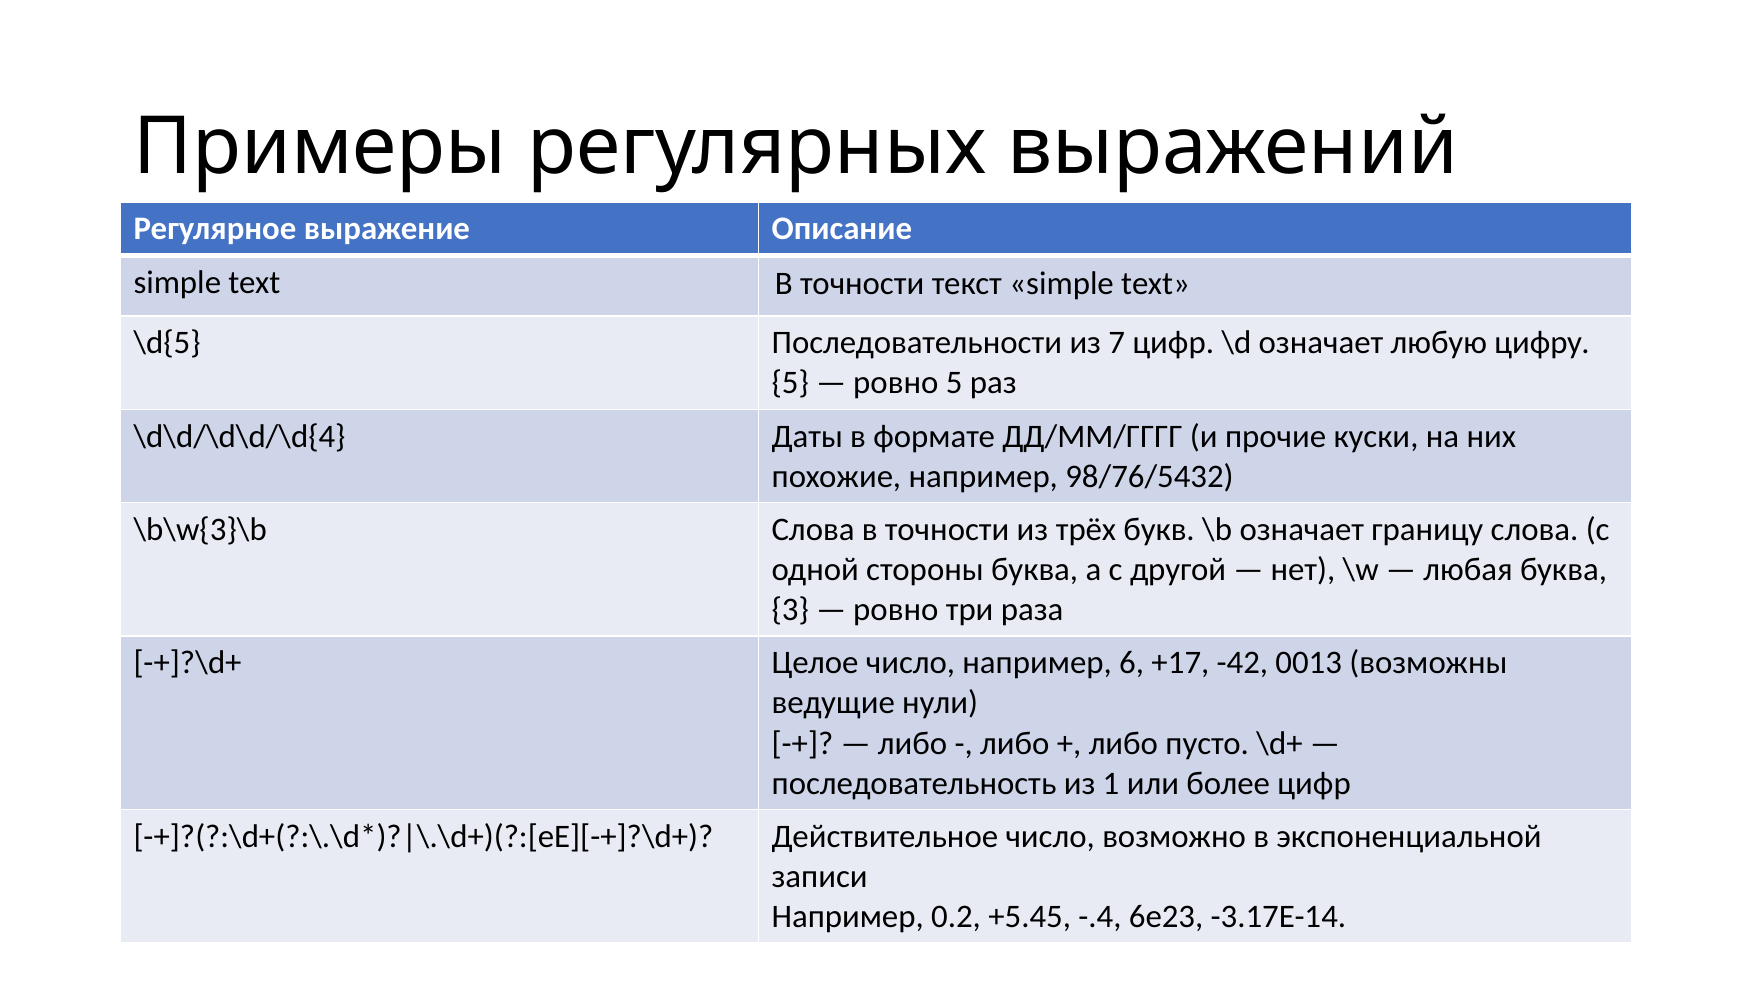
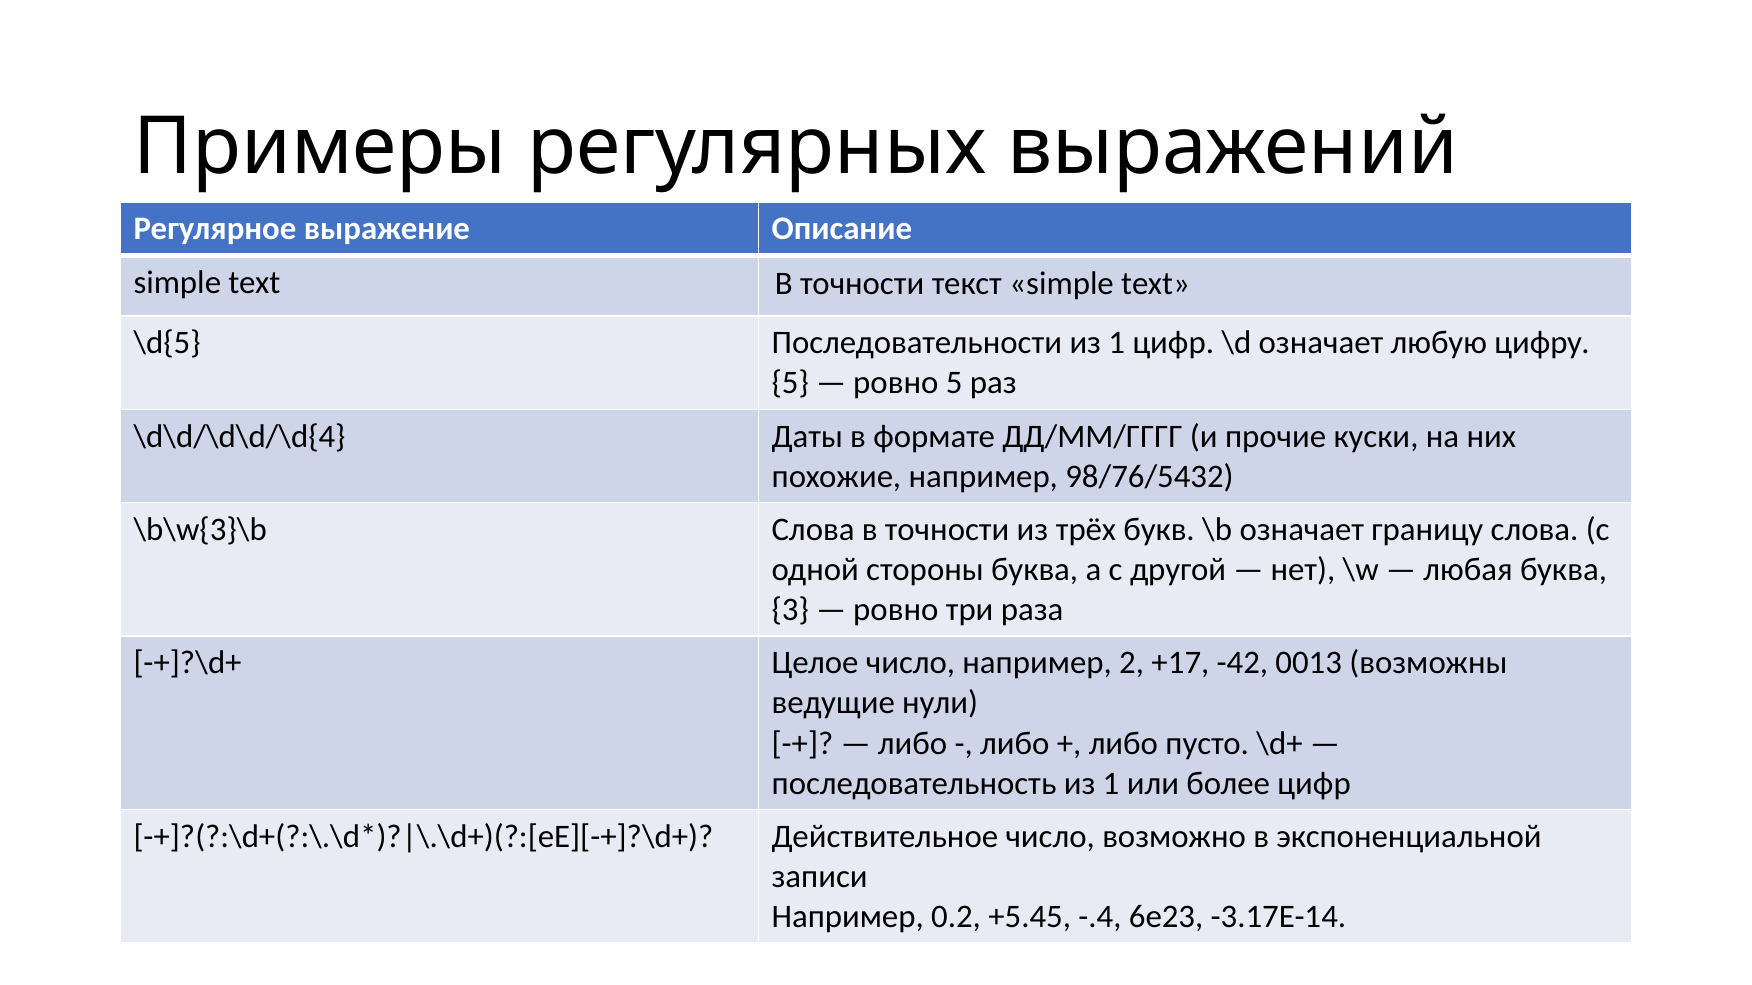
Последовательности из 7: 7 -> 1 (1117, 343)
6: 6 -> 2 (1132, 663)
